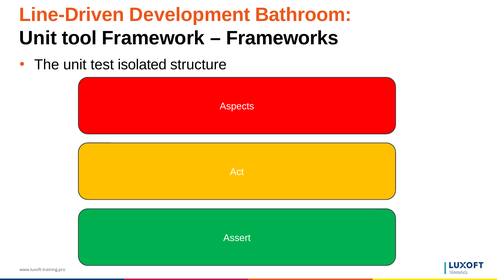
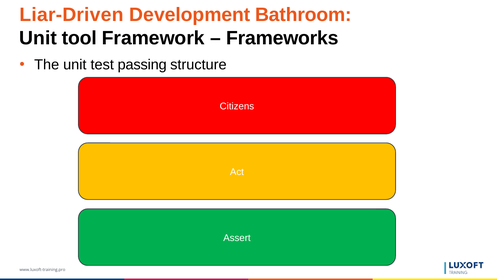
Line-Driven: Line-Driven -> Liar-Driven (72, 15)
isolated: isolated -> passing (142, 65)
Aspects: Aspects -> Citizens (237, 106)
